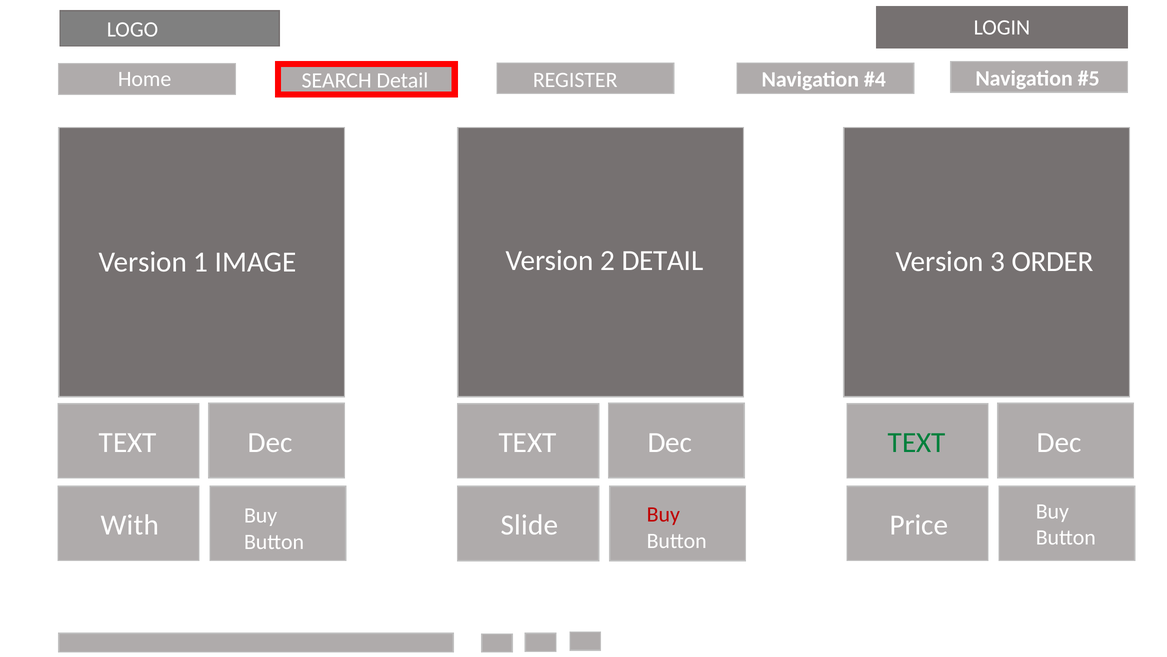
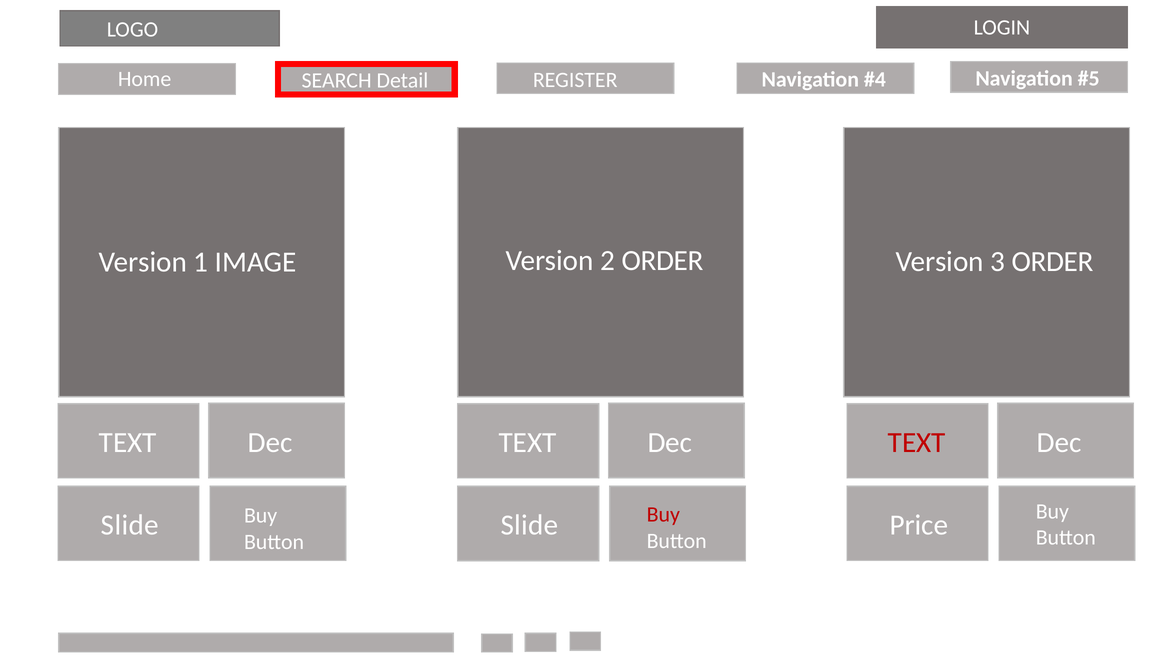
2 DETAIL: DETAIL -> ORDER (662, 261)
TEXT colour: green -> red (917, 442)
With: With -> Slide (130, 525)
